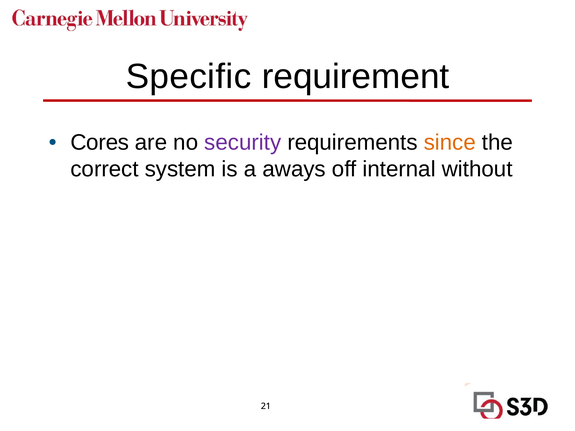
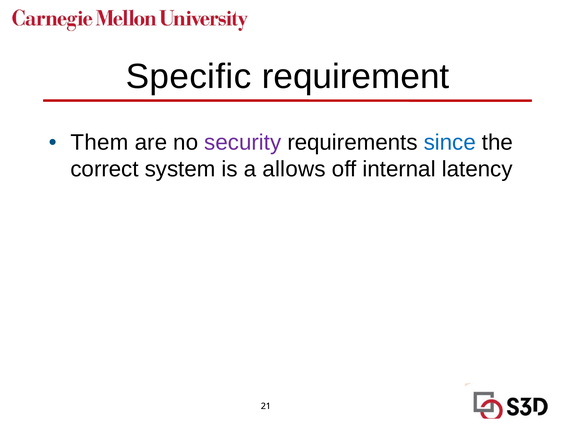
Cores: Cores -> Them (99, 142)
since colour: orange -> blue (450, 142)
aways: aways -> allows (294, 169)
without: without -> latency (477, 169)
